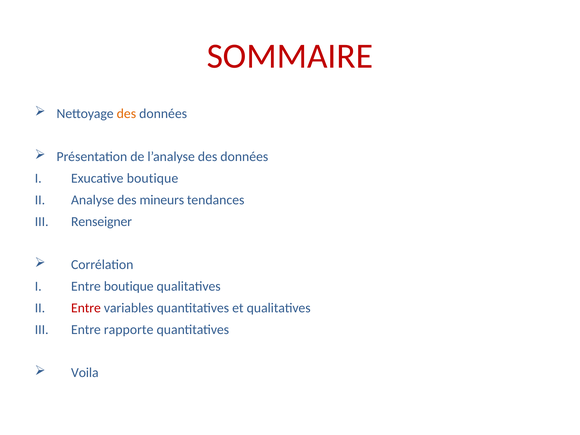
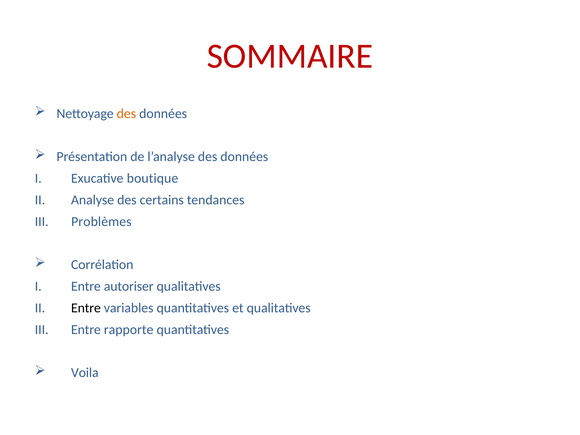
mineurs: mineurs -> certains (162, 200)
Renseigner: Renseigner -> Problèmes (101, 222)
Entre boutique: boutique -> autoriser (129, 286)
Entre colour: red -> black (86, 308)
